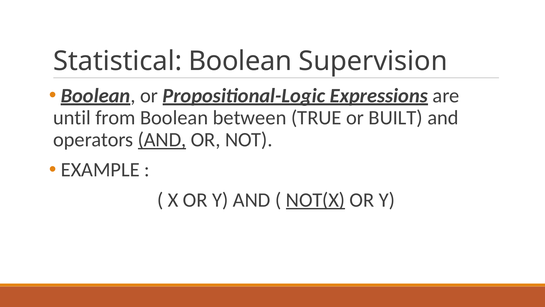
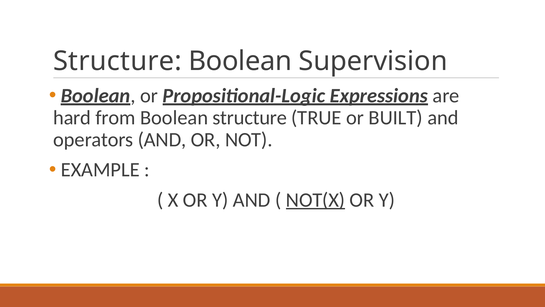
Statistical: Statistical -> Structure (117, 61)
until: until -> hard (72, 118)
Boolean between: between -> structure (250, 118)
AND underline: present -> none (162, 140)
